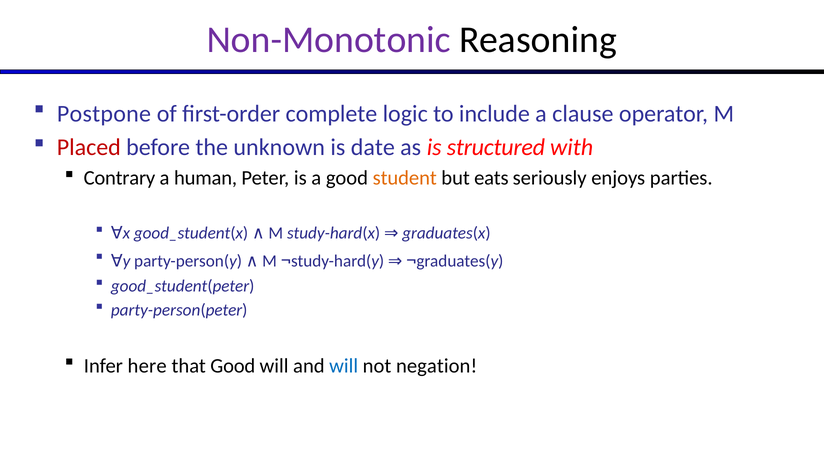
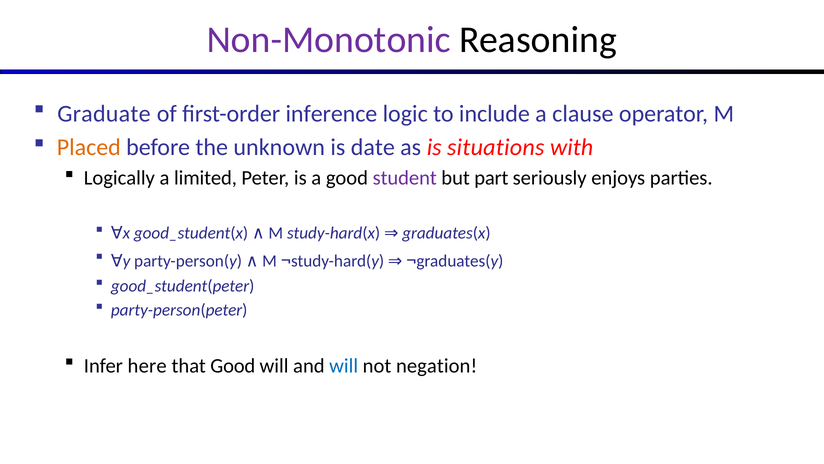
Postpone: Postpone -> Graduate (104, 114)
complete: complete -> inference (331, 114)
Placed colour: red -> orange (89, 147)
structured: structured -> situations (496, 147)
Contrary: Contrary -> Logically (119, 178)
human: human -> limited (205, 178)
student colour: orange -> purple (405, 178)
eats: eats -> part (491, 178)
